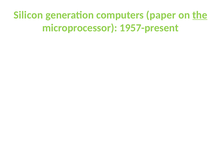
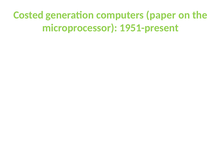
Silicon: Silicon -> Costed (28, 15)
the underline: present -> none (200, 15)
1957-present: 1957-present -> 1951-present (149, 28)
